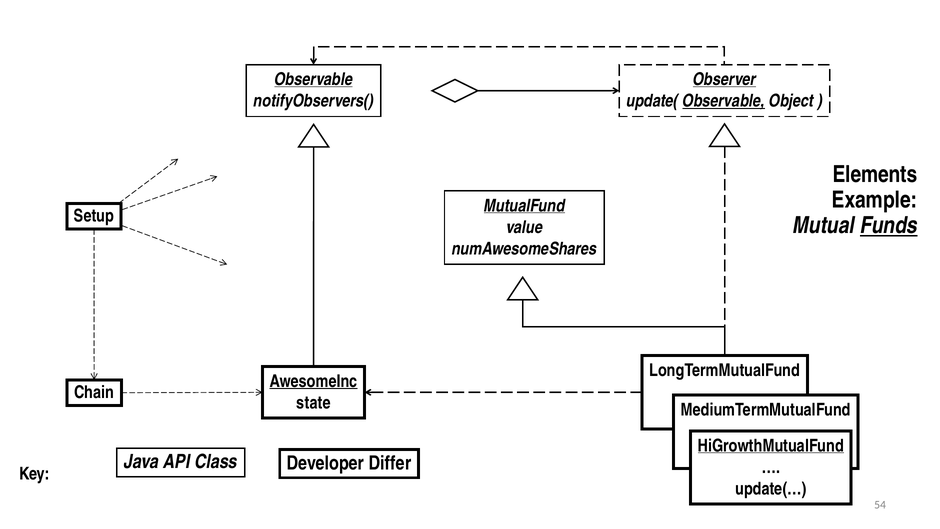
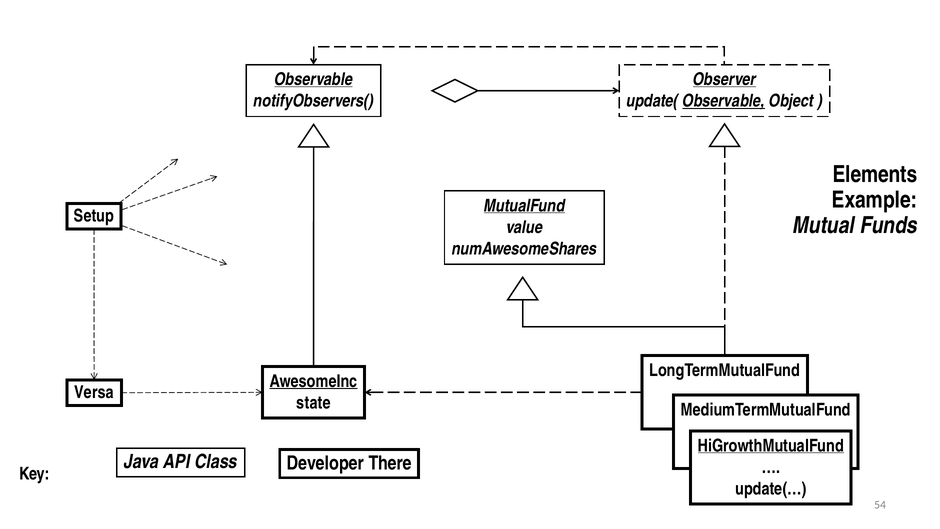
Funds underline: present -> none (889, 225)
Chain: Chain -> Versa (94, 392)
Differ: Differ -> There (390, 463)
